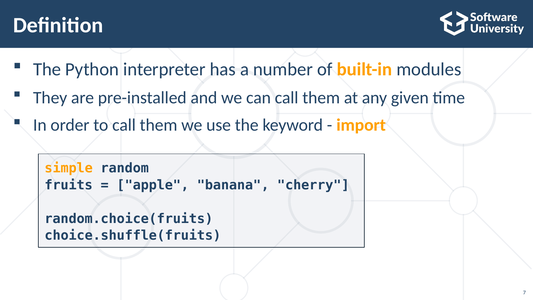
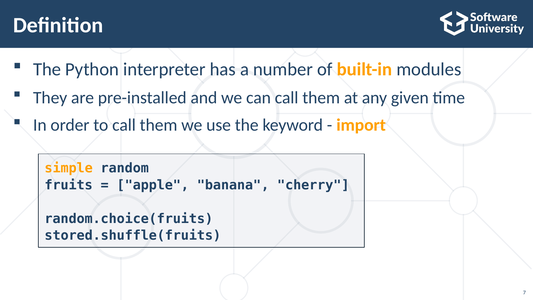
choice.shuffle(fruits: choice.shuffle(fruits -> stored.shuffle(fruits (133, 235)
